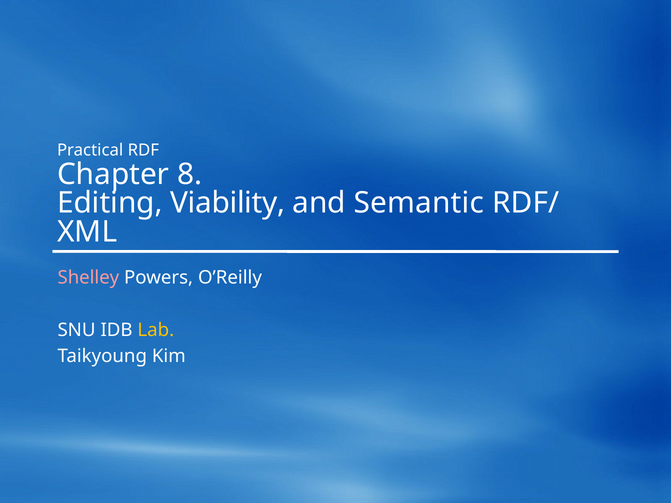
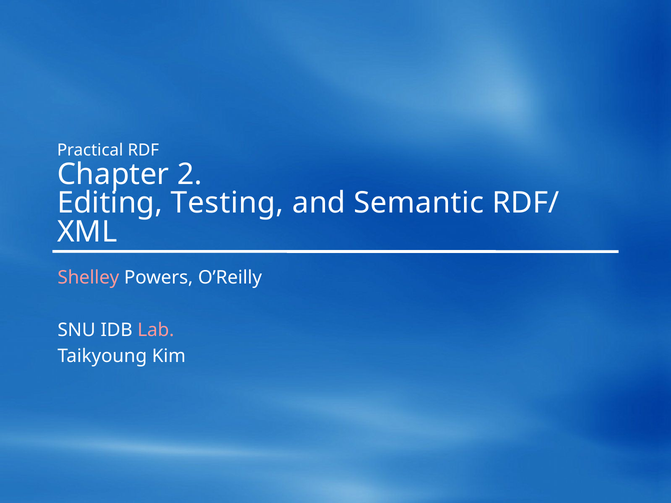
8: 8 -> 2 (190, 175)
Viability: Viability -> Testing (227, 203)
Lab colour: yellow -> pink (156, 330)
